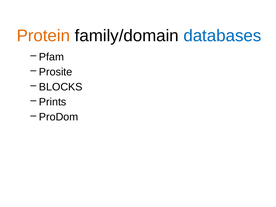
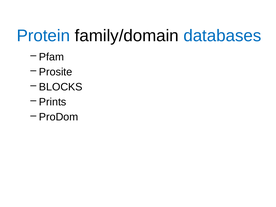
Protein colour: orange -> blue (43, 36)
